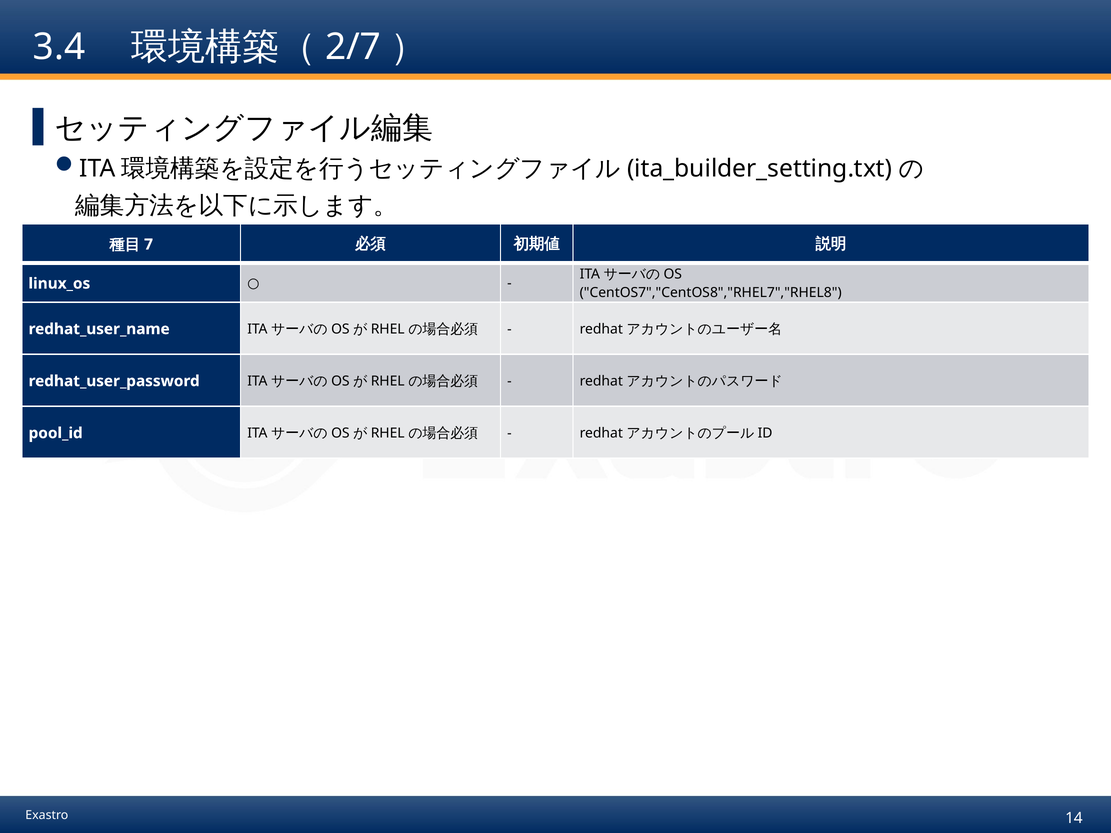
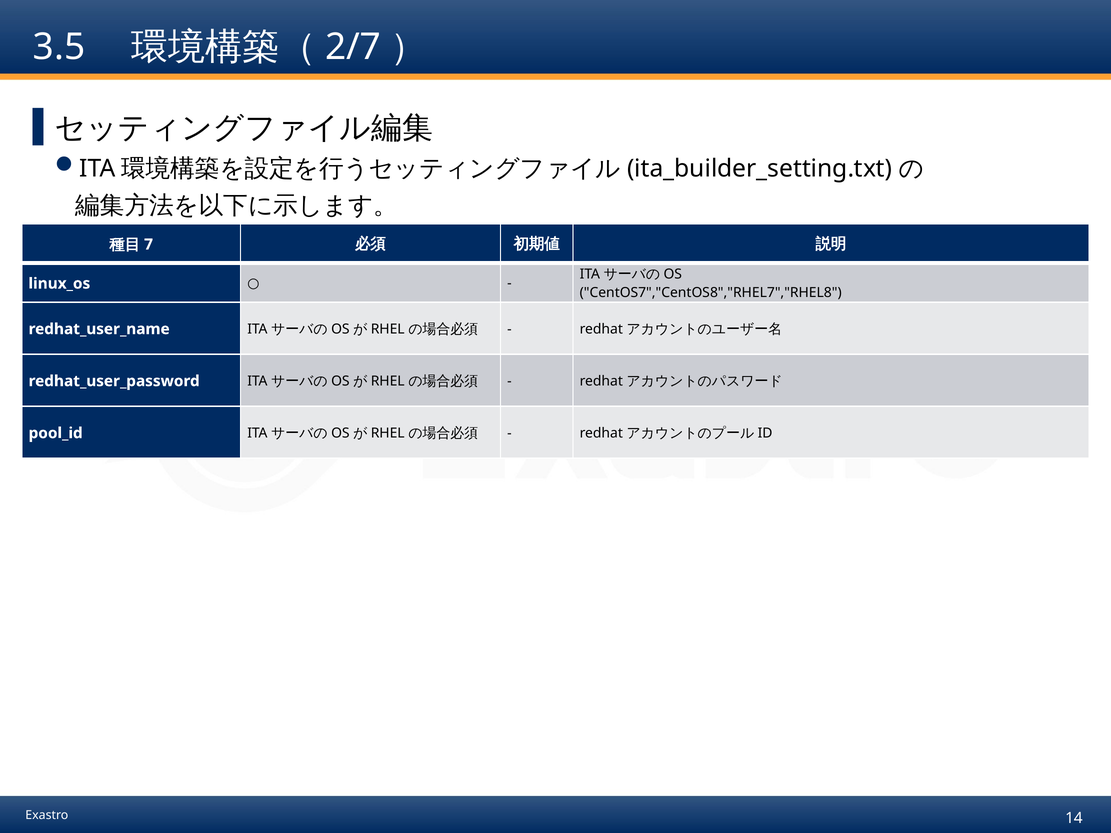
3.4: 3.4 -> 3.5 (59, 47)
